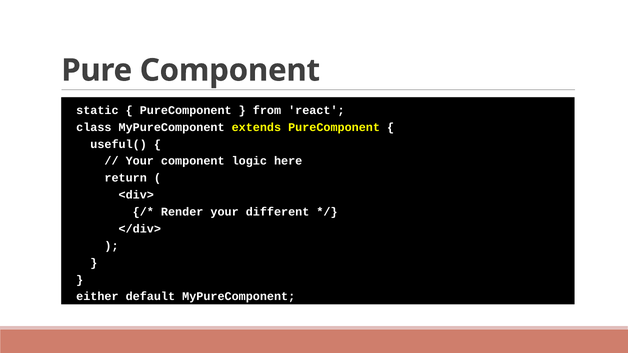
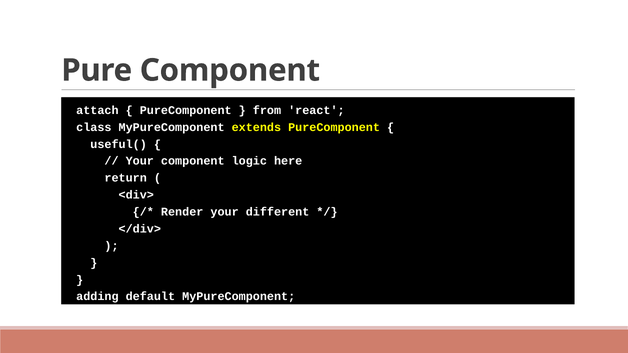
static: static -> attach (97, 110)
either: either -> adding (97, 297)
